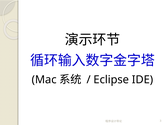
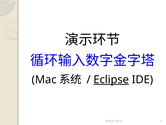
Eclipse underline: none -> present (111, 79)
